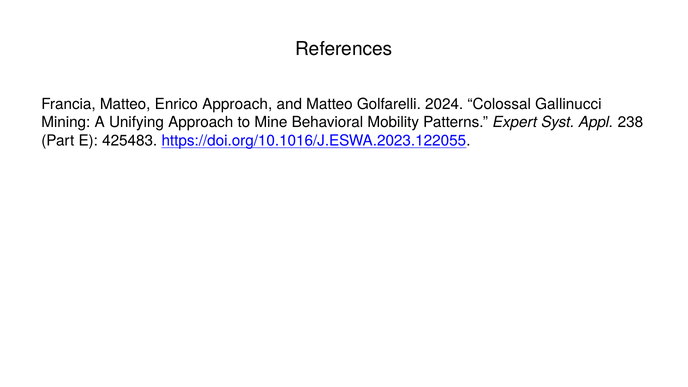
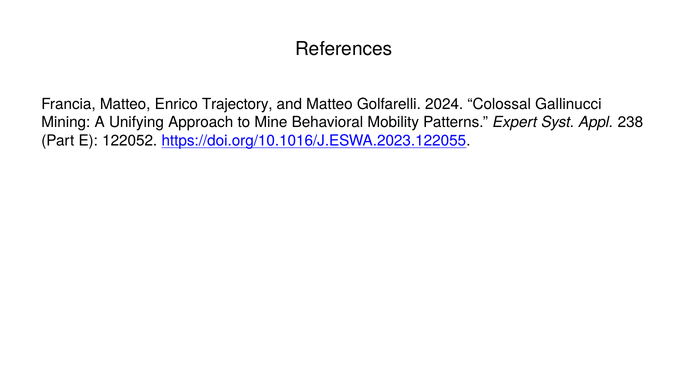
Enrico Approach: Approach -> Trajectory (237, 104)
425483: 425483 -> 122052 (130, 141)
